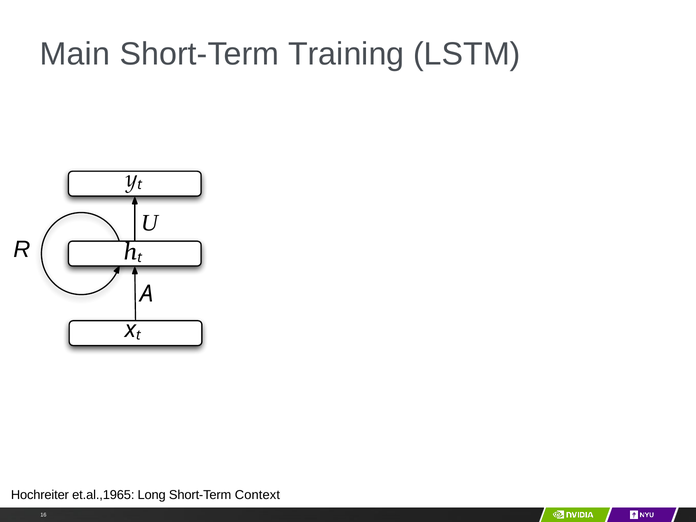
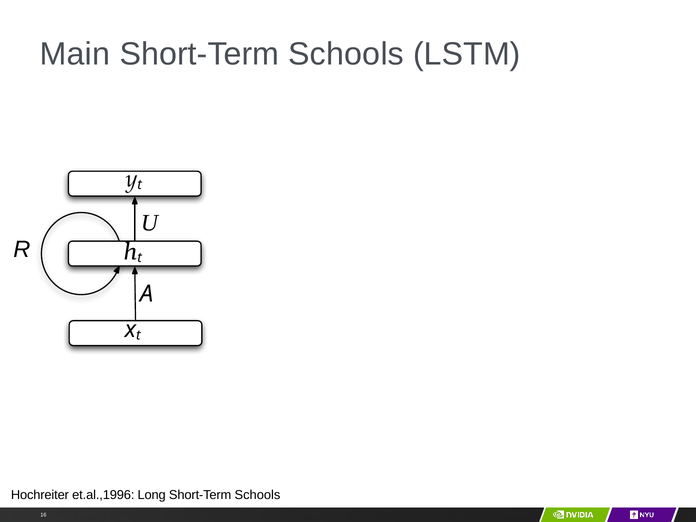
Training: Training -> Schools (346, 54)
et.al.,1965: et.al.,1965 -> et.al.,1996 (103, 495)
Long Short-Term Context: Context -> Schools (257, 495)
